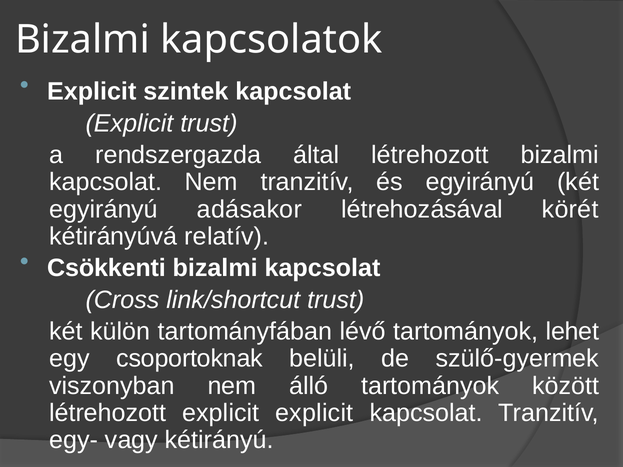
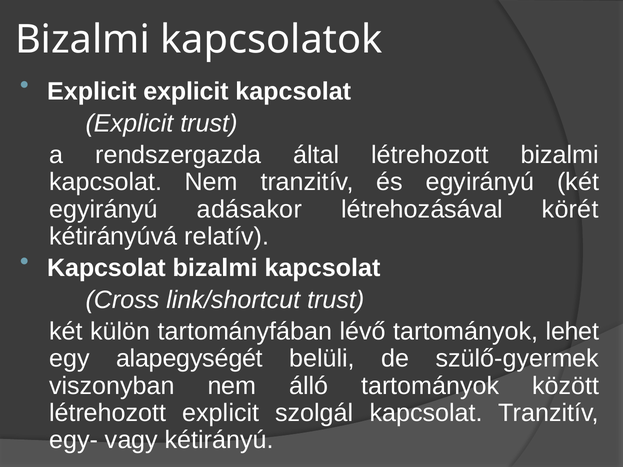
Explicit szintek: szintek -> explicit (186, 92)
Csökkenti: Csökkenti -> Kapcsolat (106, 268)
csoportoknak: csoportoknak -> alapegységét (190, 359)
explicit explicit: explicit -> szolgál (314, 413)
